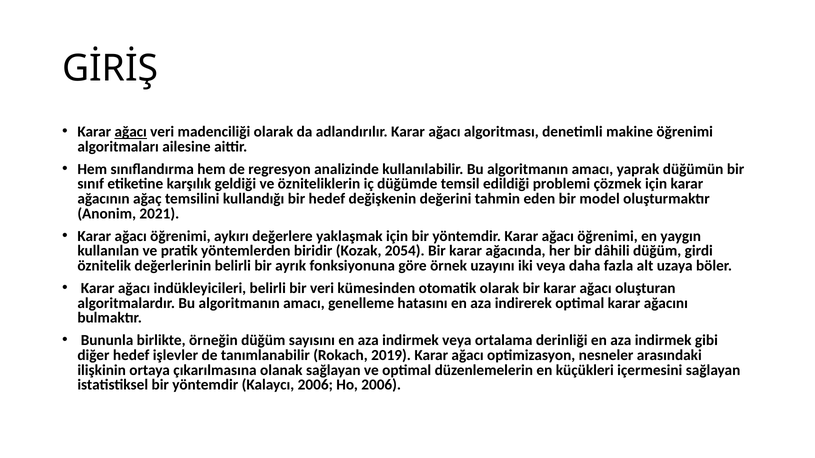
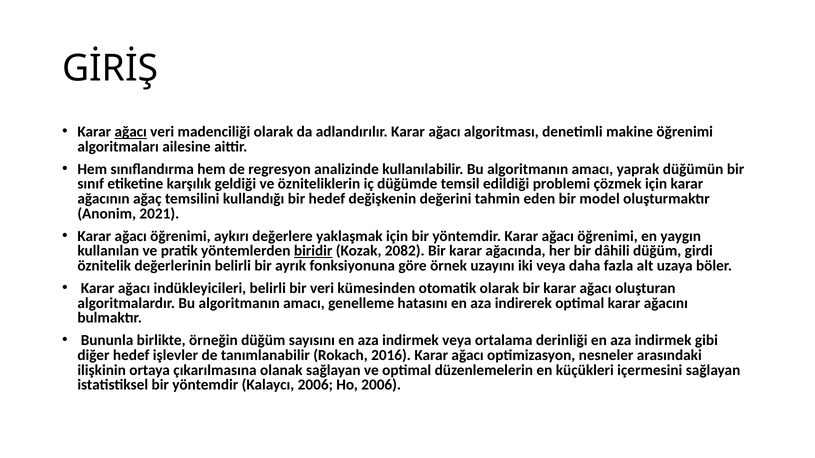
biridir underline: none -> present (313, 251)
2054: 2054 -> 2082 (405, 251)
2019: 2019 -> 2016 (391, 355)
